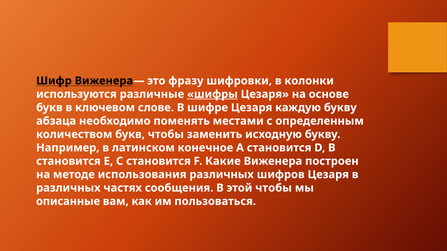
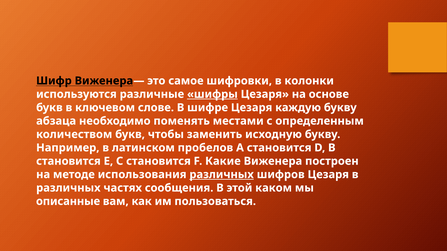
фразу: фразу -> самое (186, 81)
конечное: конечное -> пробелов (205, 148)
различных underline: none -> present (222, 175)
этой чтобы: чтобы -> каком (274, 188)
